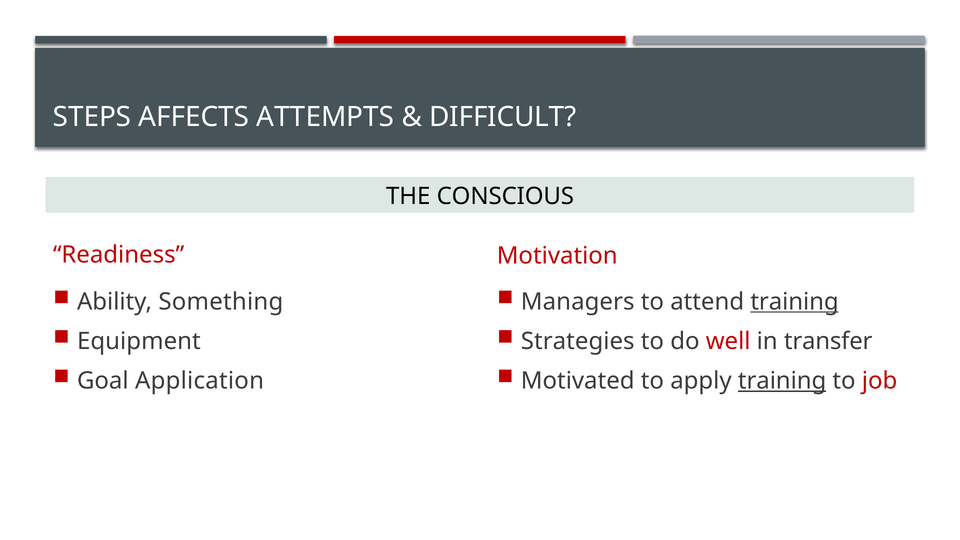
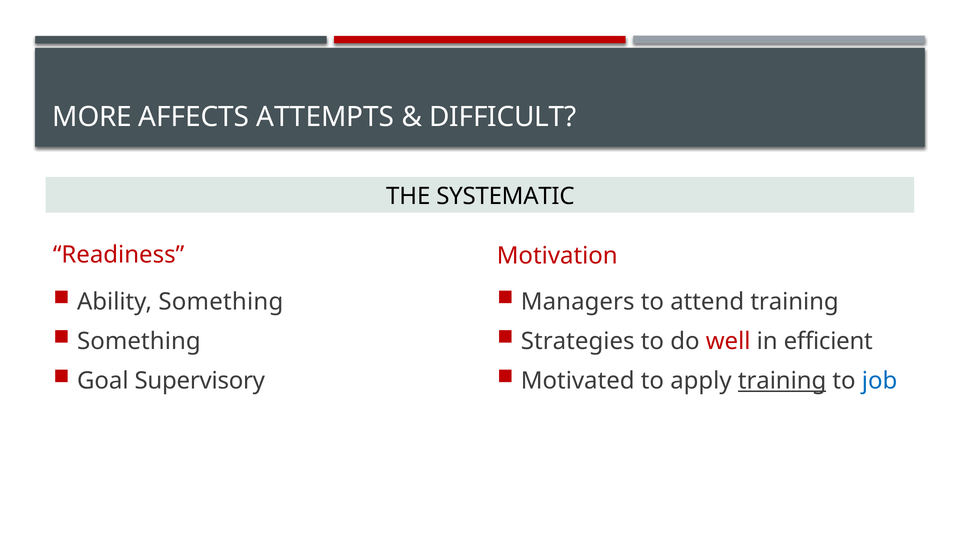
STEPS: STEPS -> MORE (92, 117)
CONSCIOUS: CONSCIOUS -> SYSTEMATIC (505, 197)
training underline: present -> none (795, 302)
Equipment: Equipment -> Something (139, 341)
transfer: transfer -> efficient (828, 341)
Application: Application -> Supervisory (200, 381)
job colour: red -> blue (880, 381)
